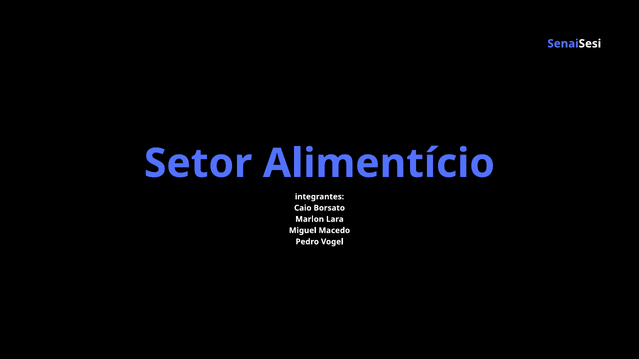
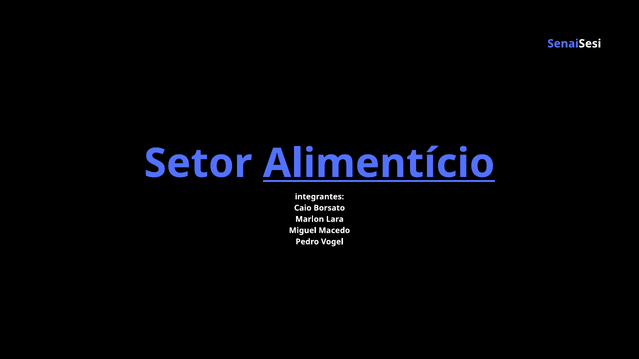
Alimentício underline: none -> present (379, 164)
